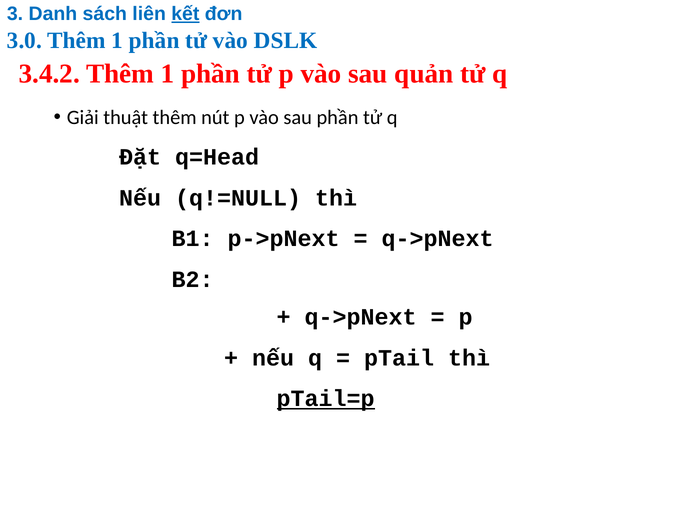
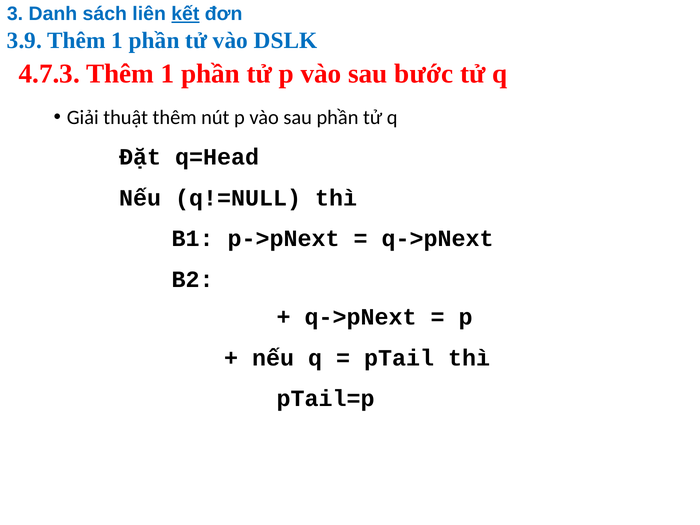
3.0: 3.0 -> 3.9 (24, 41)
3.4.2: 3.4.2 -> 4.7.3 (49, 74)
quản: quản -> bước (424, 74)
pTail=p underline: present -> none (326, 399)
